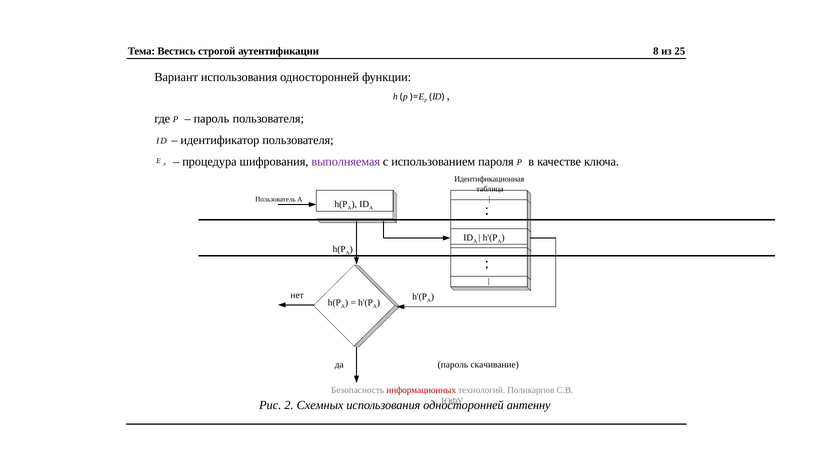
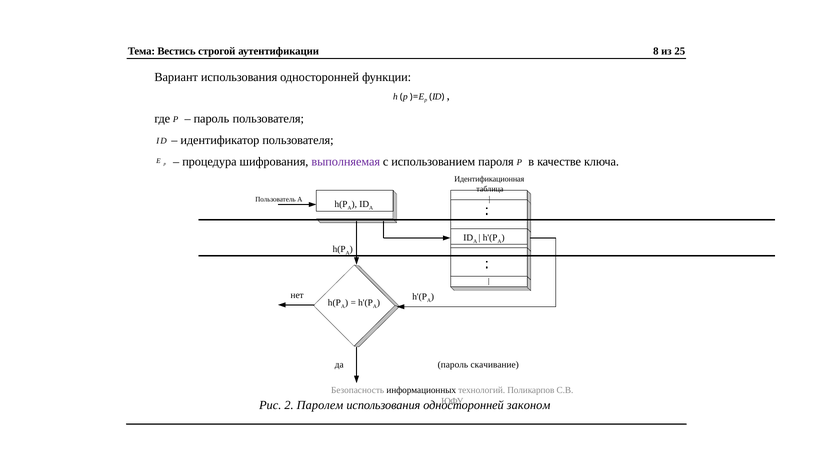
информационных colour: red -> black (421, 390)
Схемных: Схемных -> Паролем (320, 405)
антенну: антенну -> законом (529, 405)
